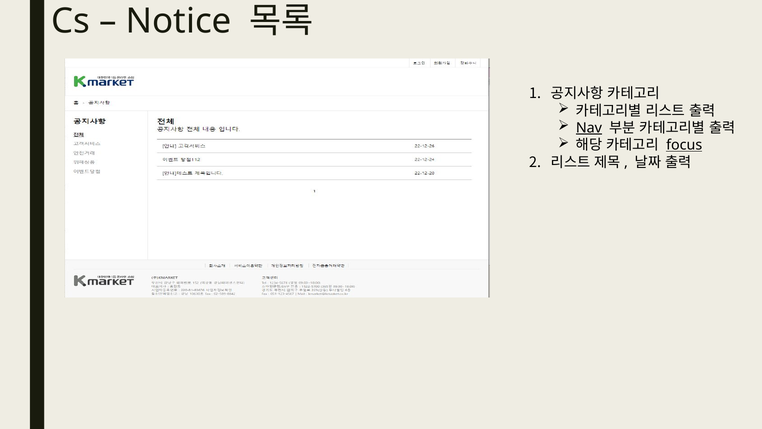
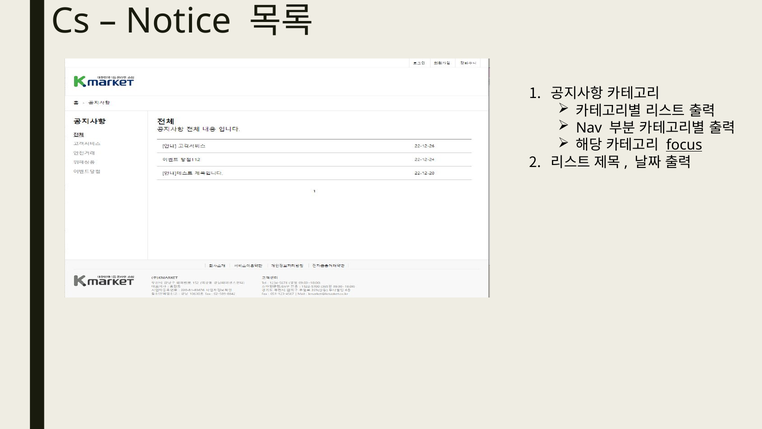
Nav underline: present -> none (589, 128)
